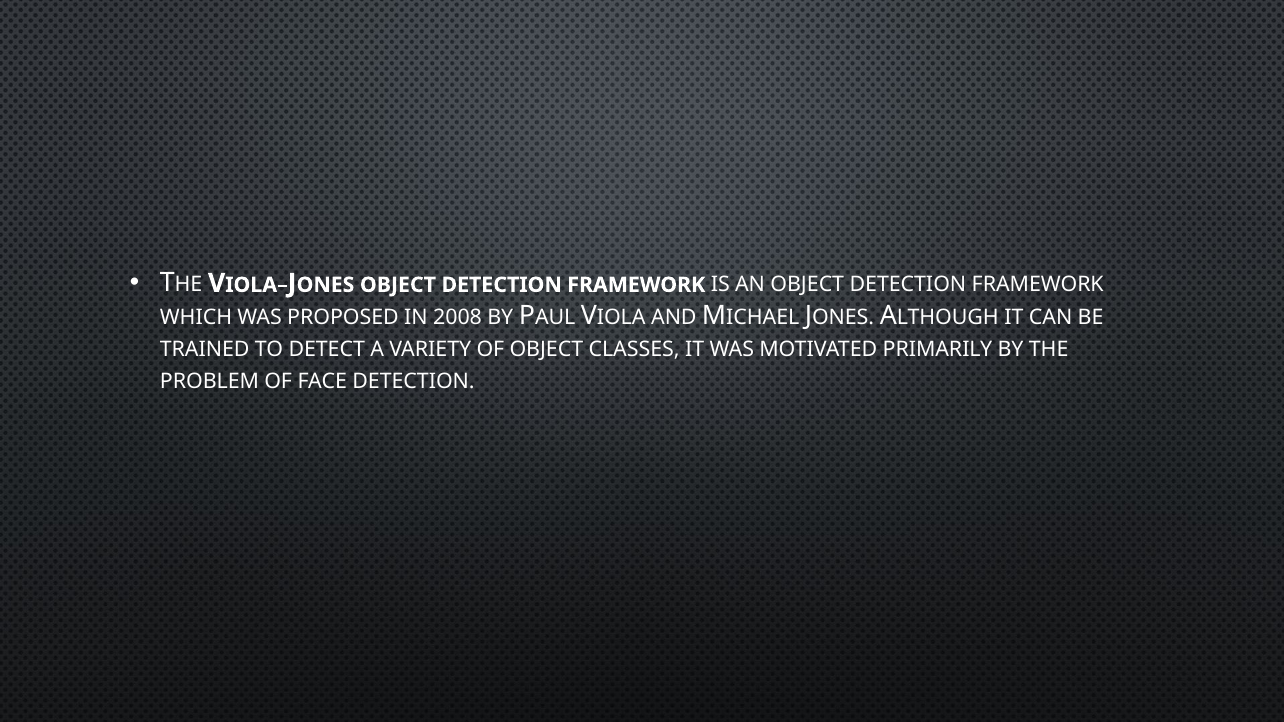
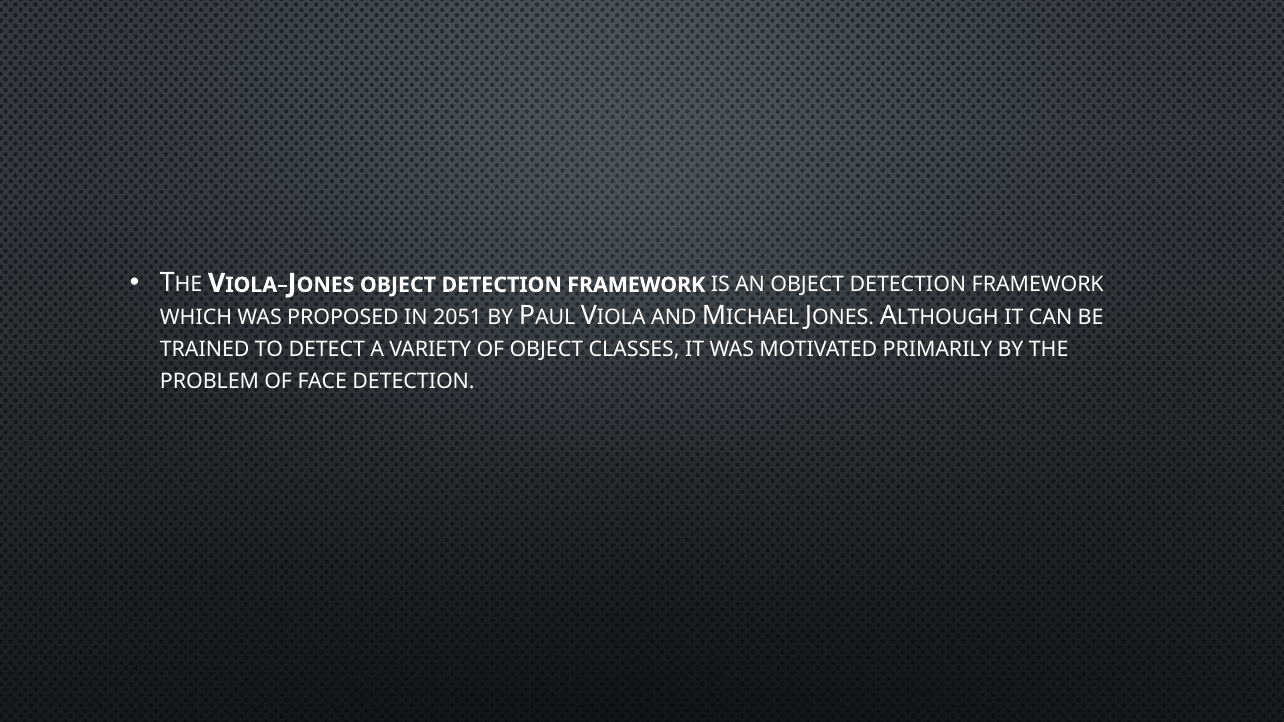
2008: 2008 -> 2051 (458, 317)
